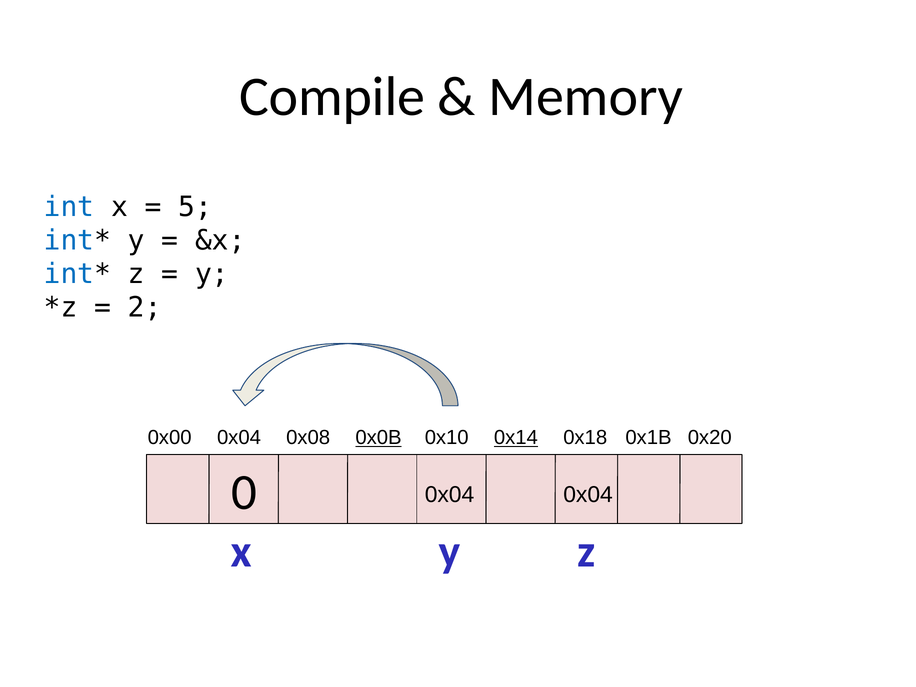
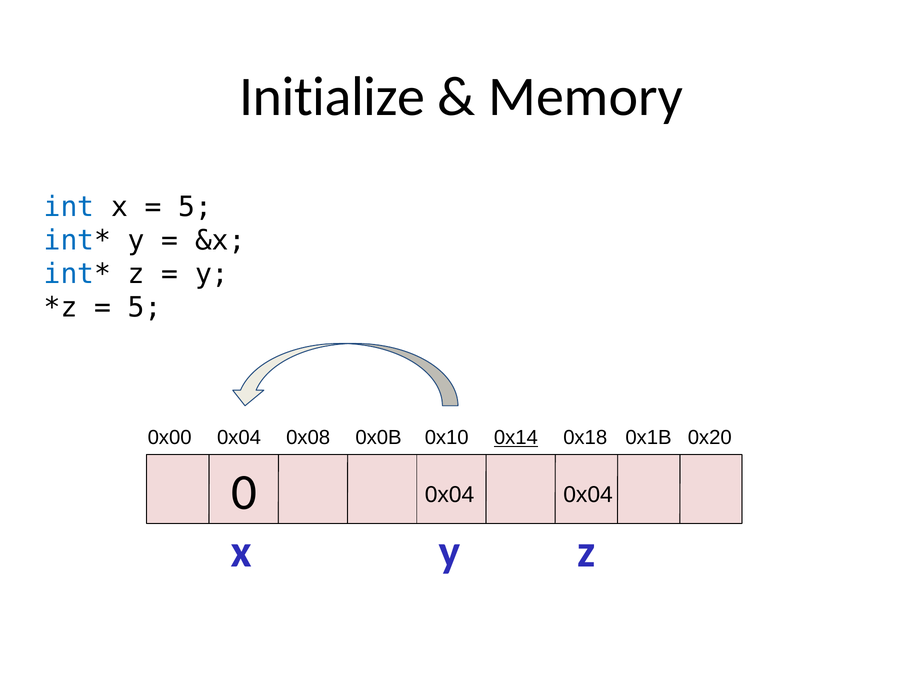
Compile: Compile -> Initialize (332, 97)
2: 2 -> 5 (145, 308)
0x0B underline: present -> none (379, 438)
